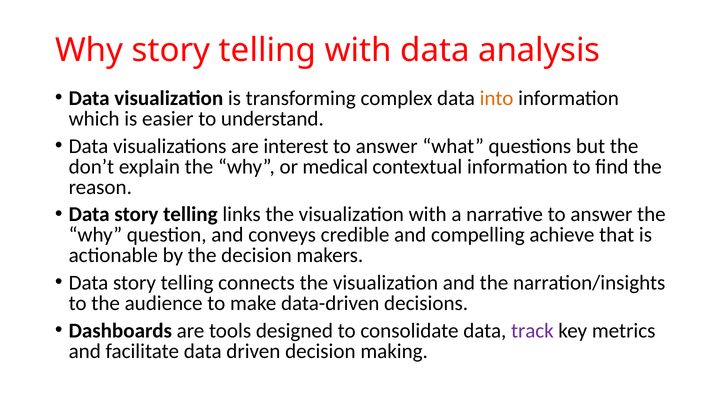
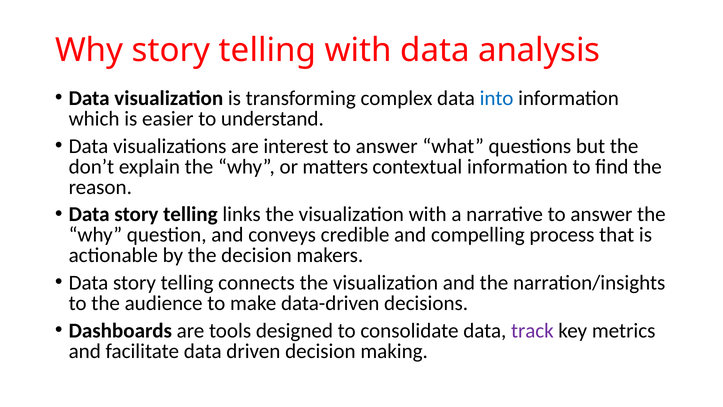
into colour: orange -> blue (497, 98)
medical: medical -> matters (335, 166)
achieve: achieve -> process (562, 235)
